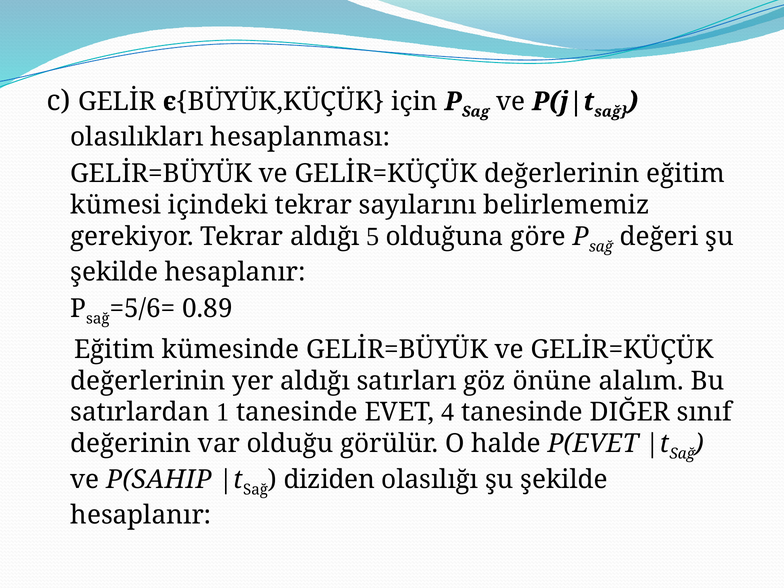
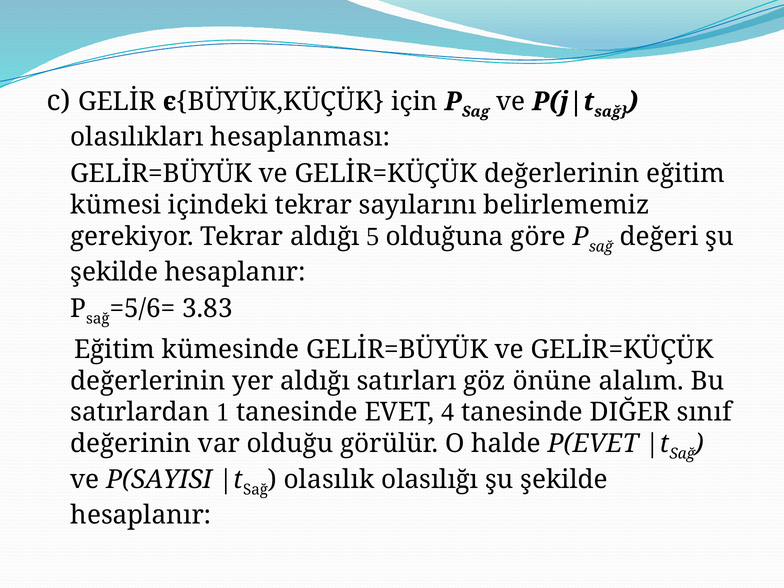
0.89: 0.89 -> 3.83 (207, 309)
P(SAHIP: P(SAHIP -> P(SAYISI (159, 479)
diziden: diziden -> olasılık (329, 479)
